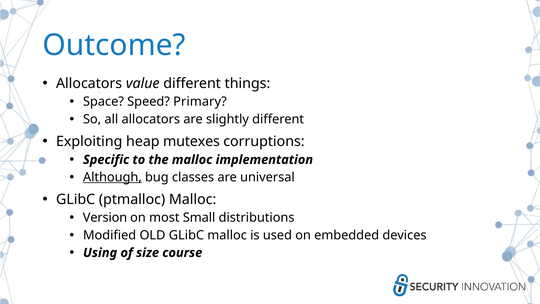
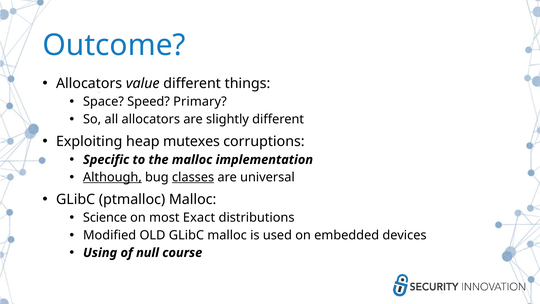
classes underline: none -> present (193, 177)
Version: Version -> Science (105, 218)
Small: Small -> Exact (199, 218)
size: size -> null (148, 253)
